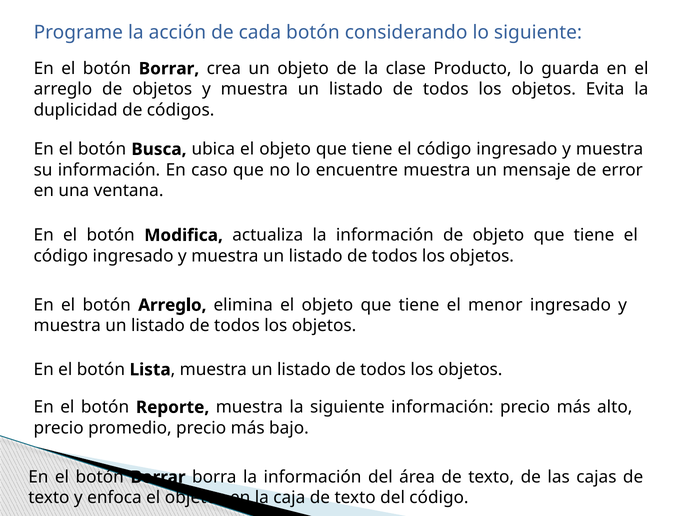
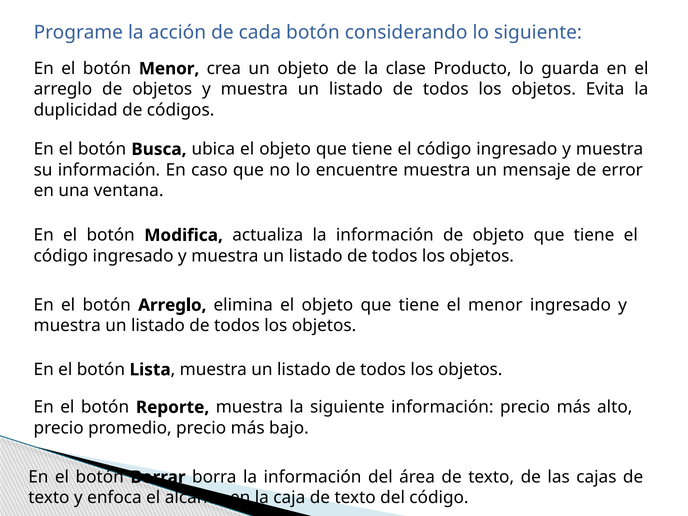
Borrar: Borrar -> Menor (169, 69)
el objetos: objetos -> alcance (195, 498)
